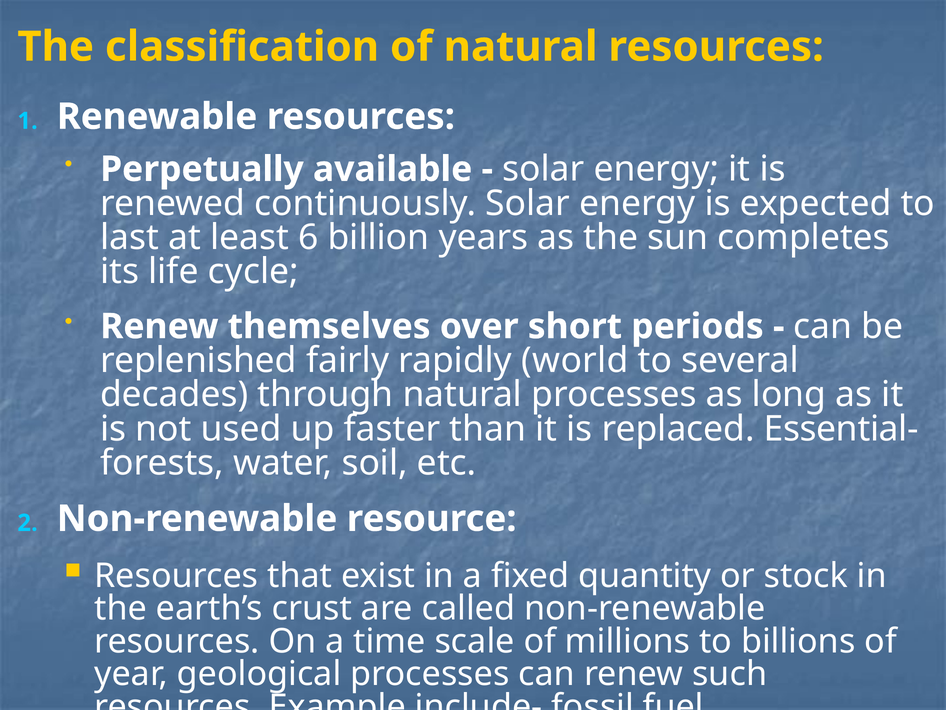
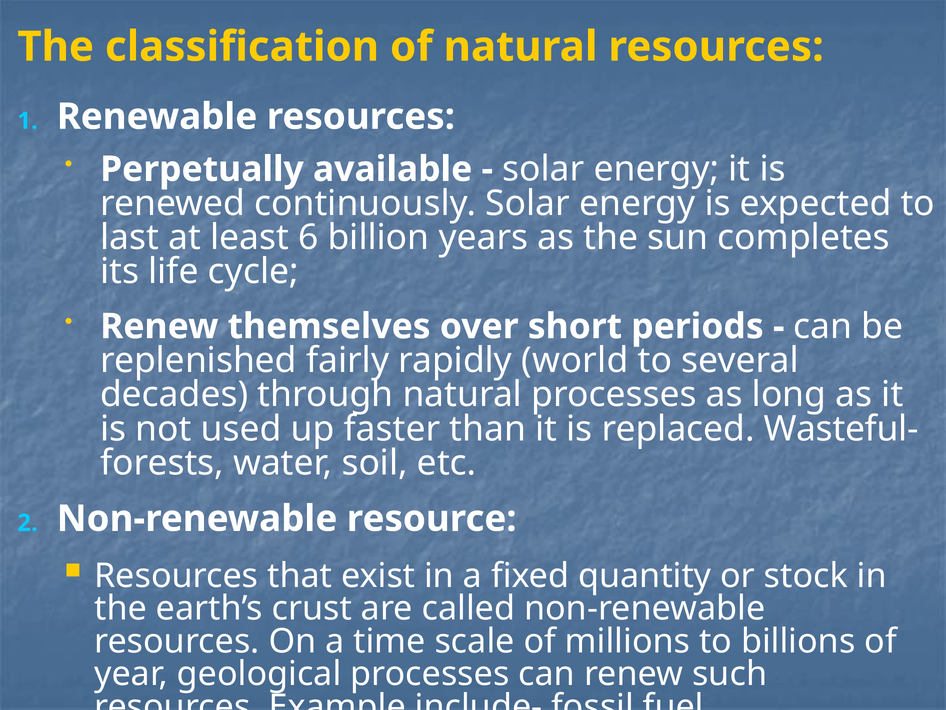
Essential-: Essential- -> Wasteful- (841, 429)
